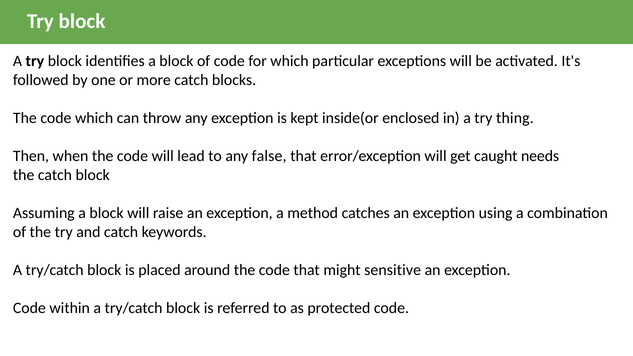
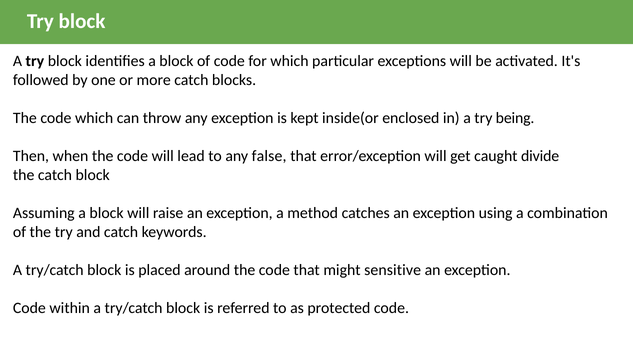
thing: thing -> being (515, 118)
needs: needs -> divide (540, 156)
